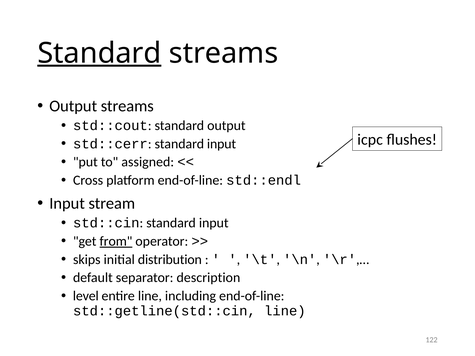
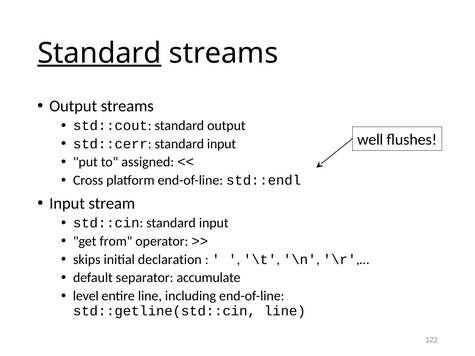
icpc: icpc -> well (370, 140)
from underline: present -> none (116, 241)
distribution: distribution -> declaration (170, 260)
description: description -> accumulate (209, 278)
